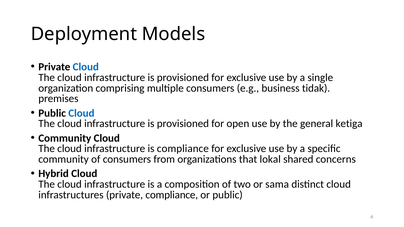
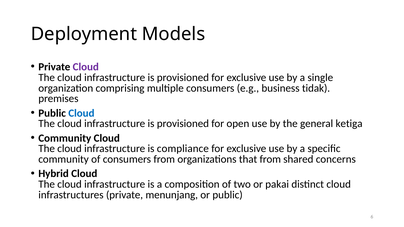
Cloud colour: blue -> purple (86, 67)
that lokal: lokal -> from (270, 159)
sama: sama -> pakai (277, 185)
private compliance: compliance -> menunjang (172, 195)
